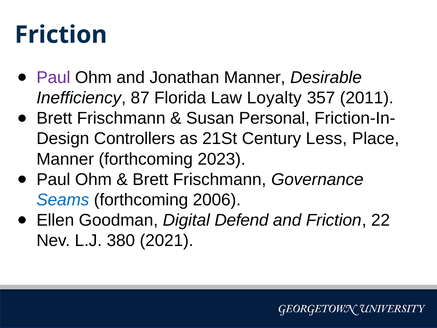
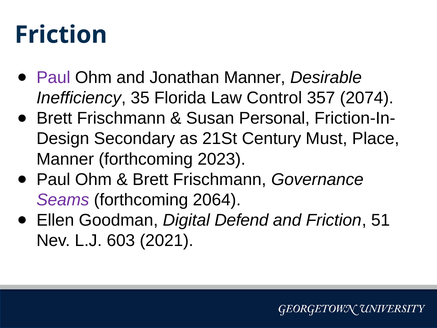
87: 87 -> 35 (140, 98)
Loyalty: Loyalty -> Control (274, 98)
2011: 2011 -> 2074 (367, 98)
Controllers: Controllers -> Secondary (134, 139)
Less: Less -> Must (327, 139)
Seams colour: blue -> purple (63, 200)
2006: 2006 -> 2064 (217, 200)
22: 22 -> 51 (381, 220)
380: 380 -> 603 (121, 240)
